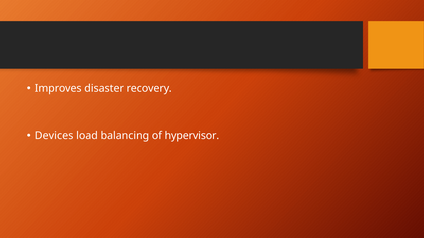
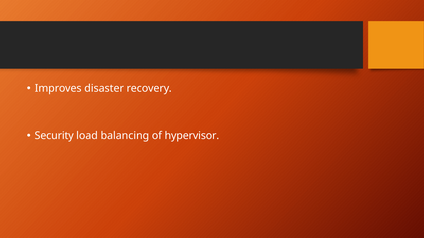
Devices: Devices -> Security (54, 136)
